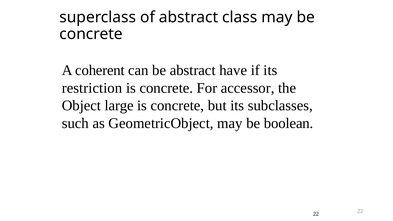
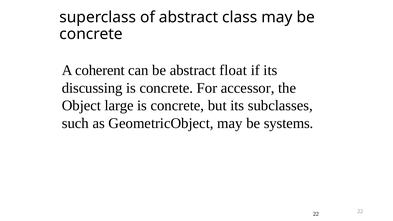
have: have -> float (233, 70)
restriction: restriction -> discussing (92, 88)
boolean: boolean -> systems (289, 123)
